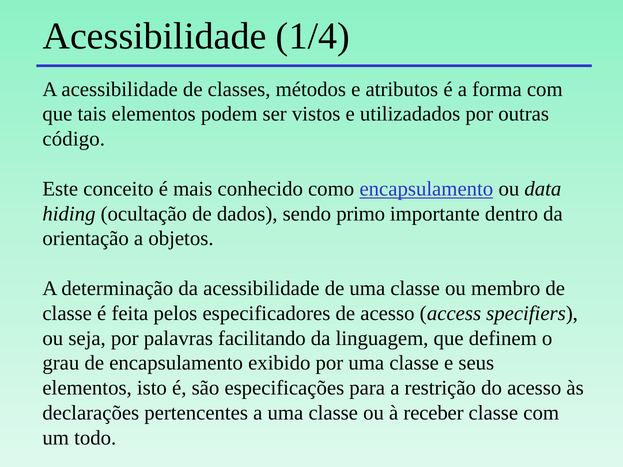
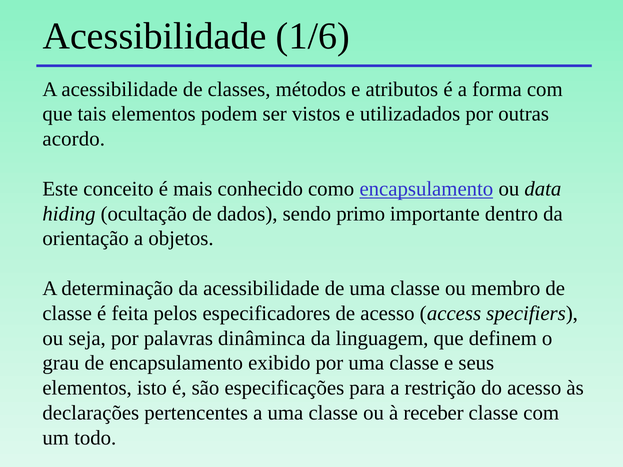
1/4: 1/4 -> 1/6 (313, 36)
código: código -> acordo (74, 139)
facilitando: facilitando -> dinâminca (262, 338)
